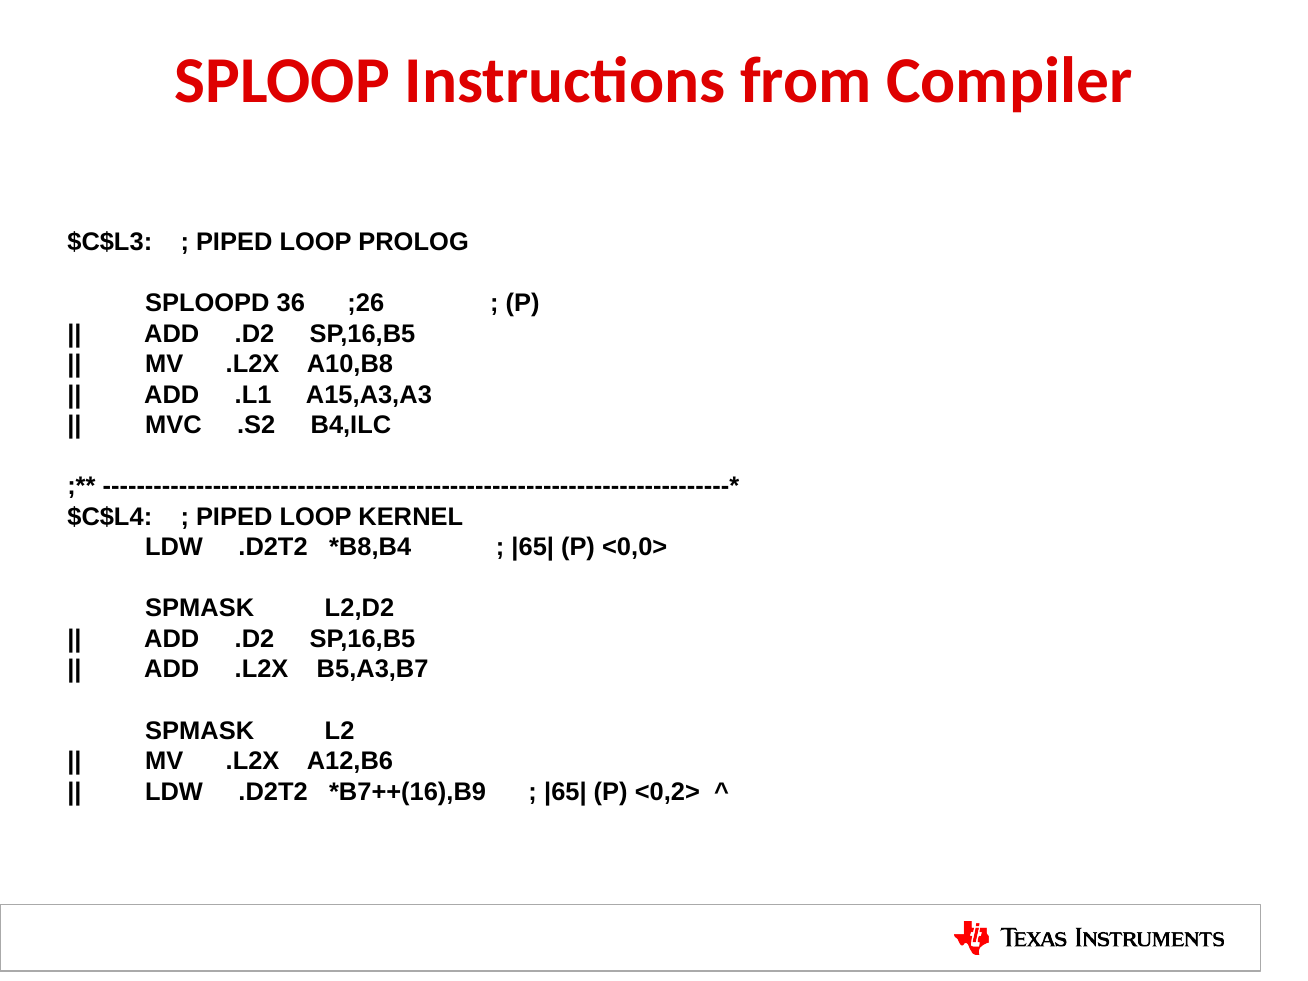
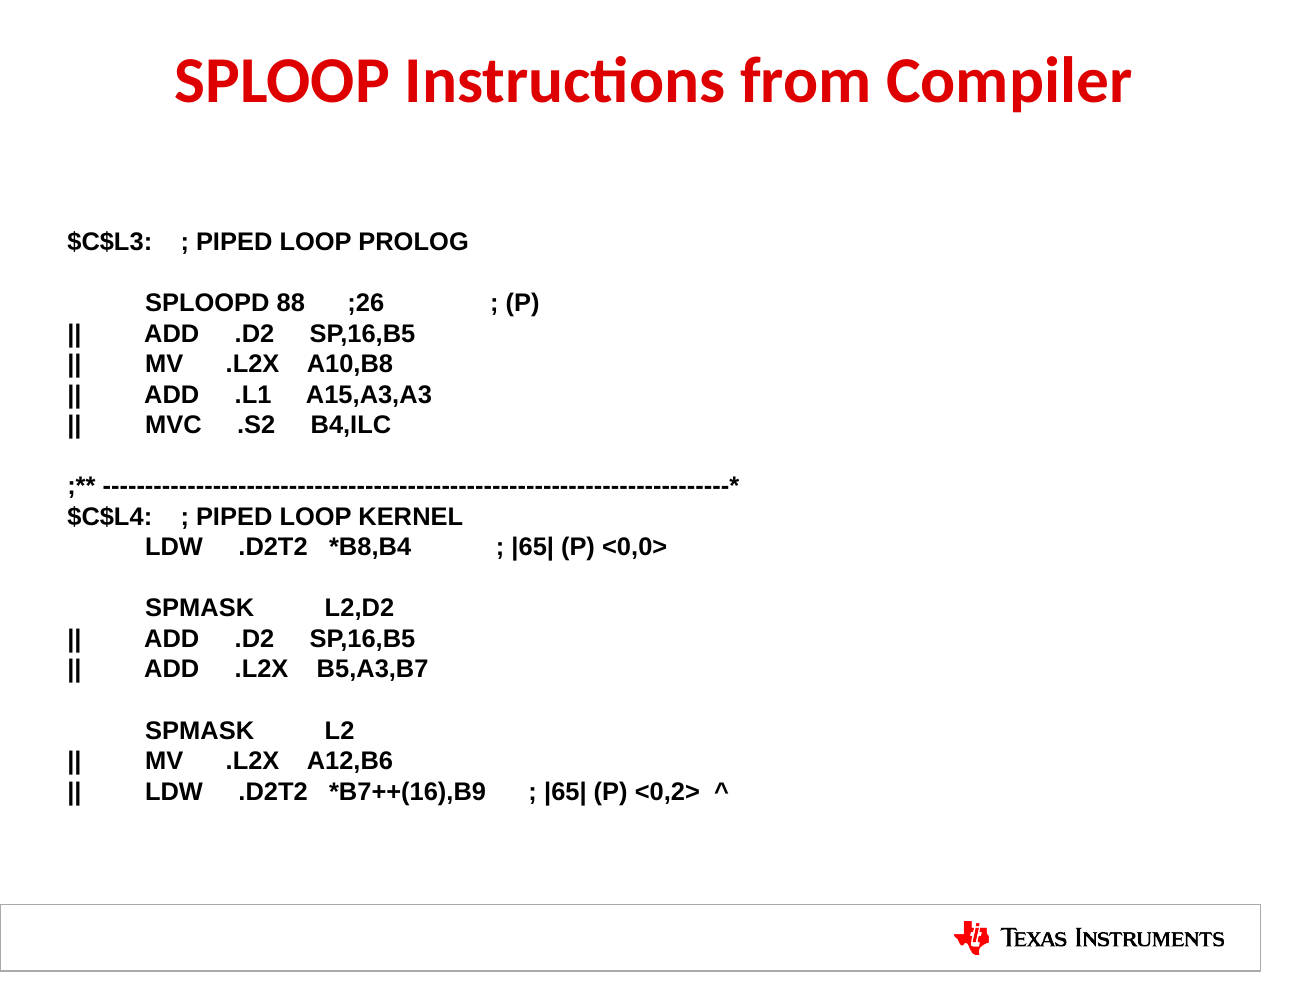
36: 36 -> 88 (291, 303)
